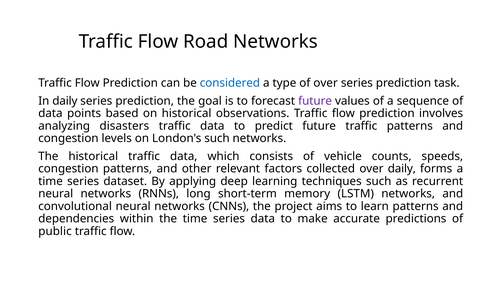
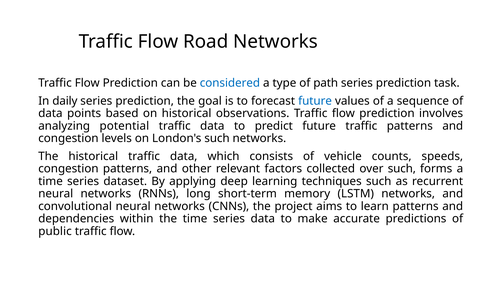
of over: over -> path (326, 83)
future colour: purple -> blue (315, 101)
disasters: disasters -> potential (124, 126)
over daily: daily -> such (402, 169)
